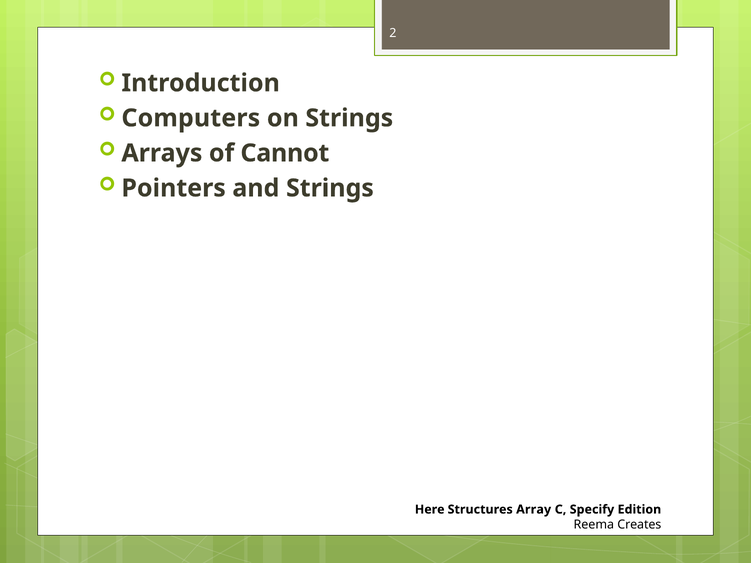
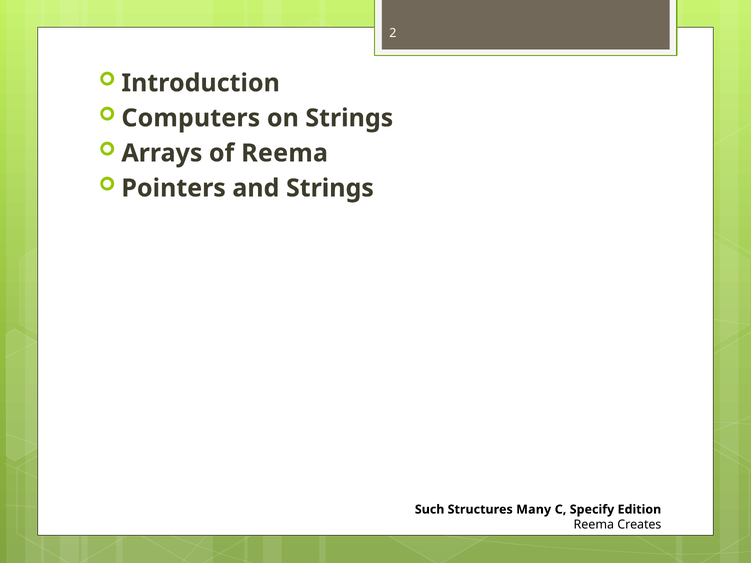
of Cannot: Cannot -> Reema (285, 153)
Here: Here -> Such (430, 510)
Array: Array -> Many (534, 510)
